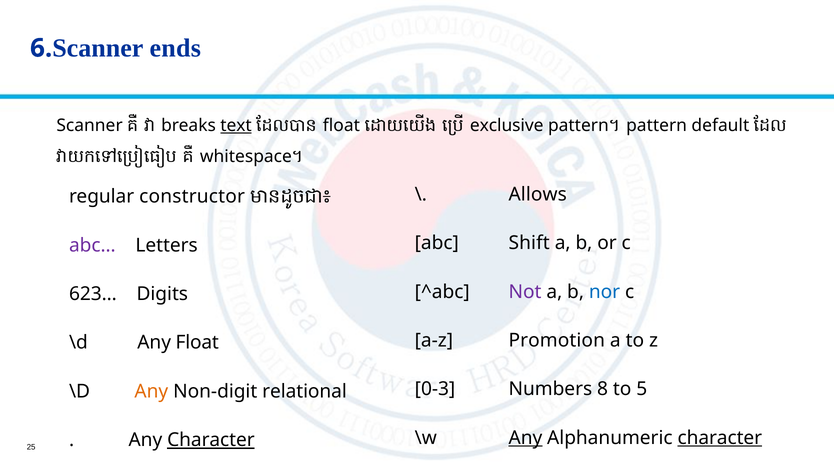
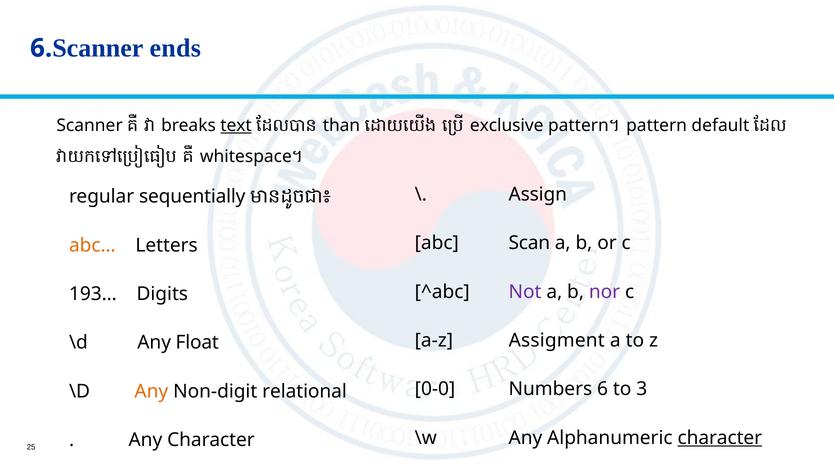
float: float -> than (341, 125)
Allows: Allows -> Assign (538, 194)
constructor: constructor -> sequentially (192, 197)
Shift: Shift -> Scan (529, 243)
abc… colour: purple -> orange (92, 245)
nor colour: blue -> purple (605, 292)
623…: 623… -> 193… (93, 294)
Promotion: Promotion -> Assigment (557, 341)
0-3: 0-3 -> 0-0 (435, 389)
Numbers 8: 8 -> 6 (603, 389)
5: 5 -> 3 (642, 389)
Any underline: present -> none (525, 438)
Character underline: present -> none (211, 440)
